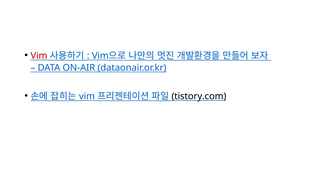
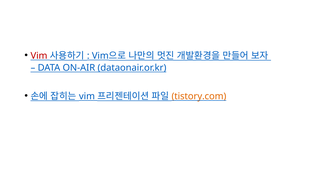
tistory.com colour: black -> orange (199, 96)
